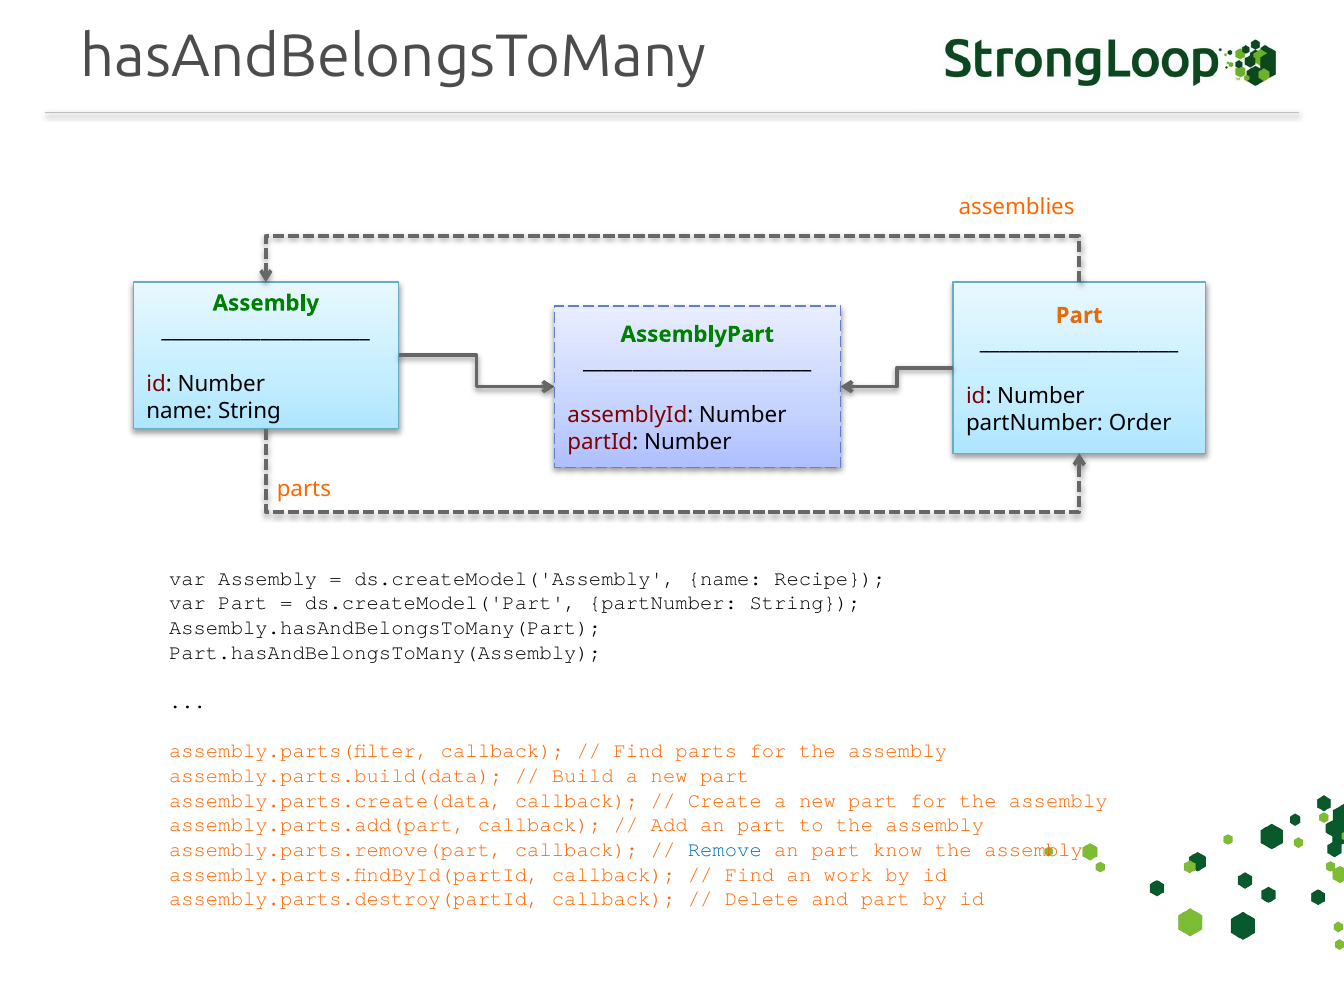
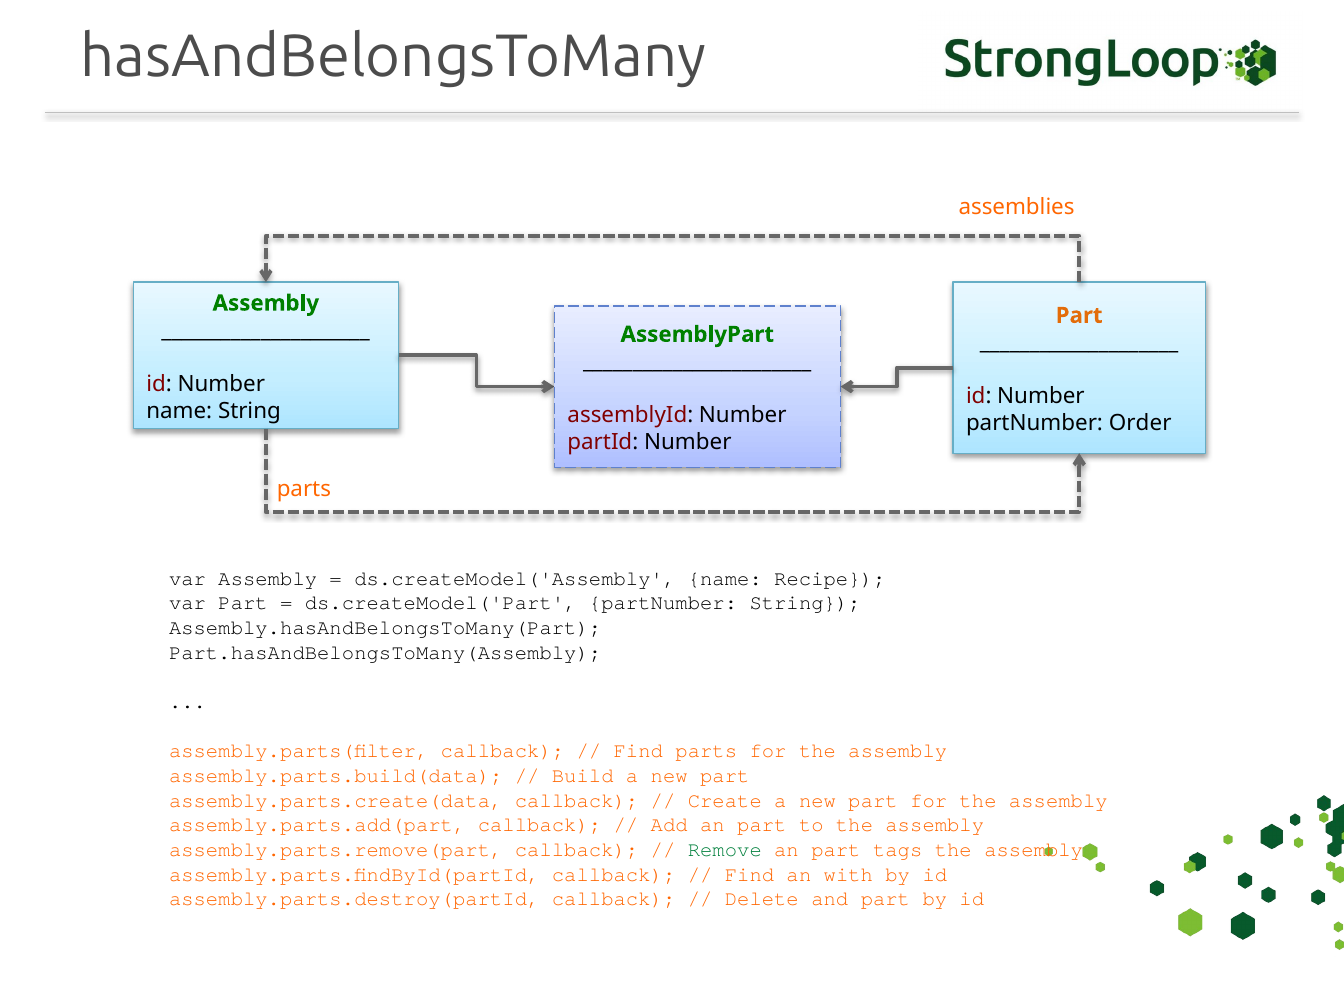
Remove colour: blue -> green (725, 850)
know: know -> tags (898, 850)
work: work -> with (848, 874)
